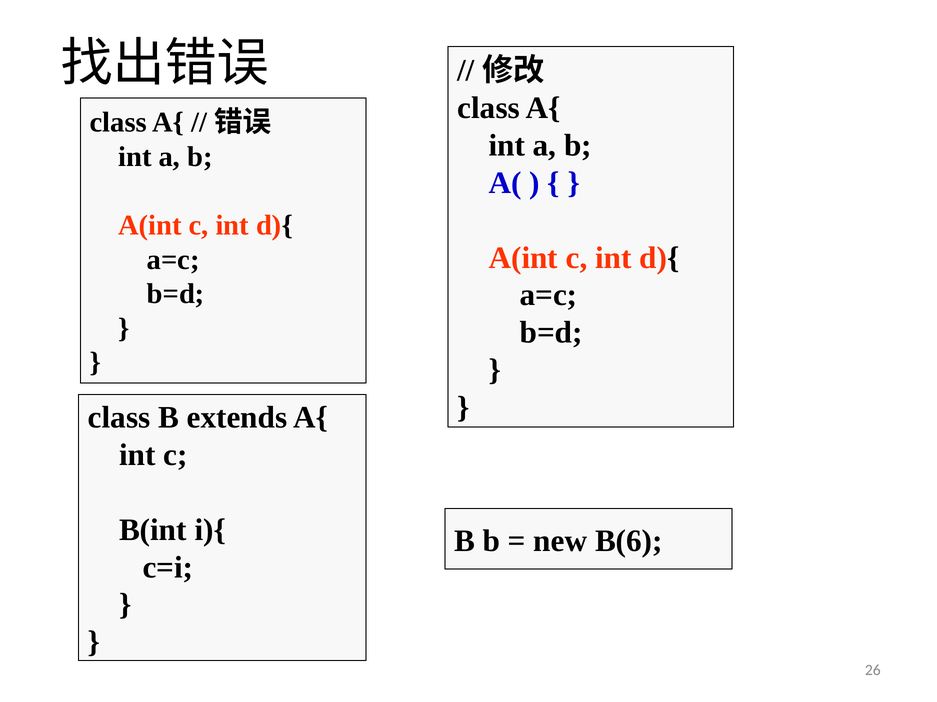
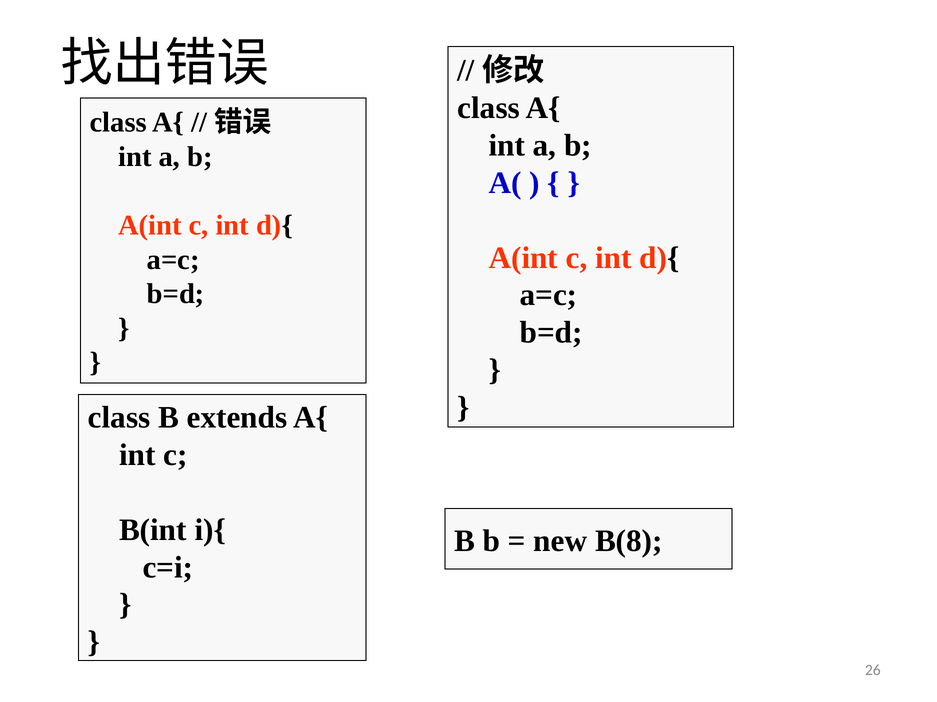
B(6: B(6 -> B(8 (629, 542)
